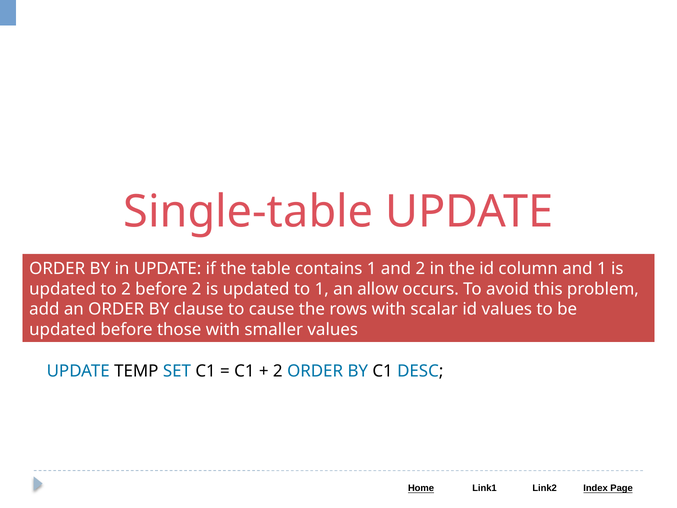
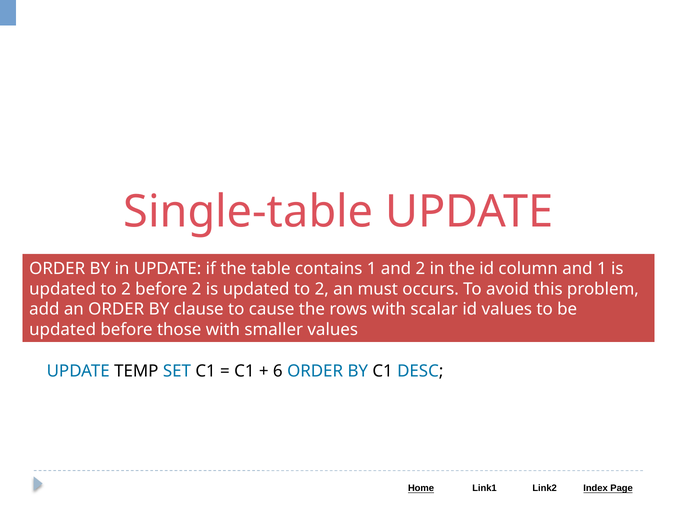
1: 1 -> 2 (322, 289)
allow: allow -> must (378, 289)
2: 2 -> 6 (278, 371)
